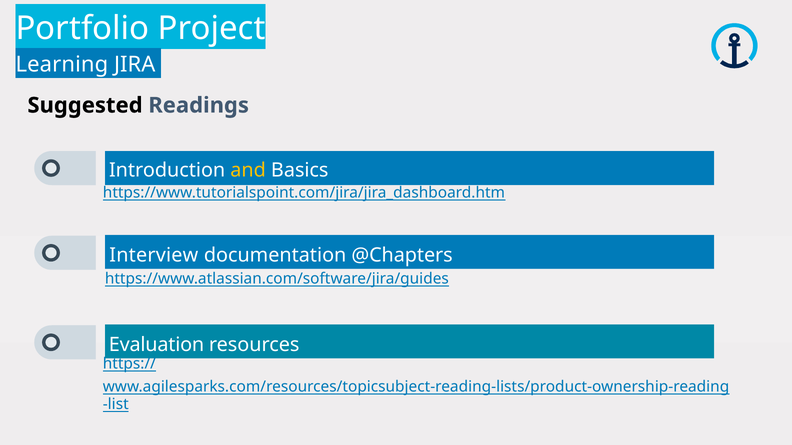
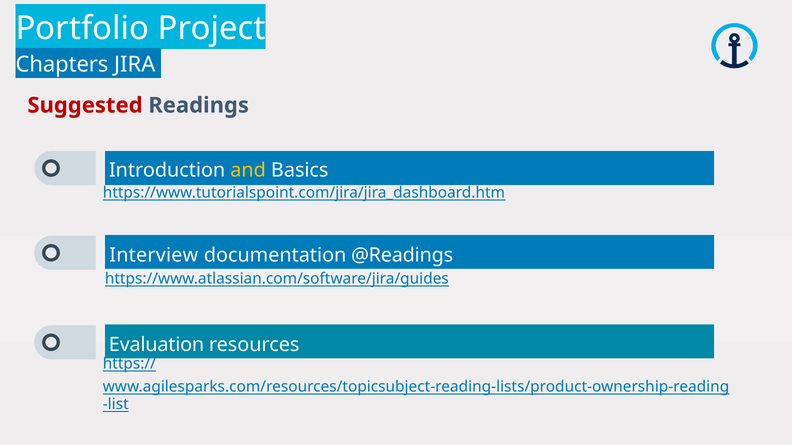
Learning: Learning -> Chapters (62, 65)
Suggested colour: black -> red (85, 105)
@Chapters: @Chapters -> @Readings (402, 256)
